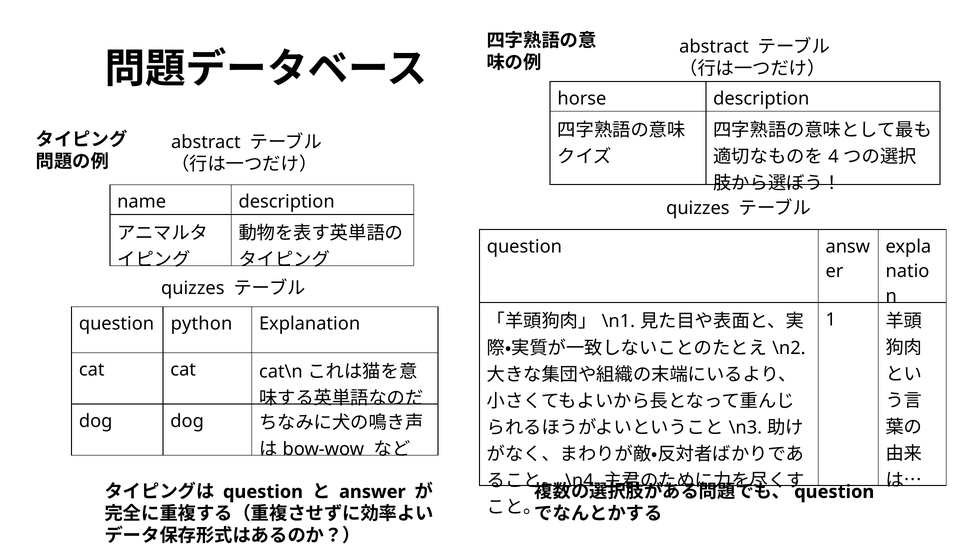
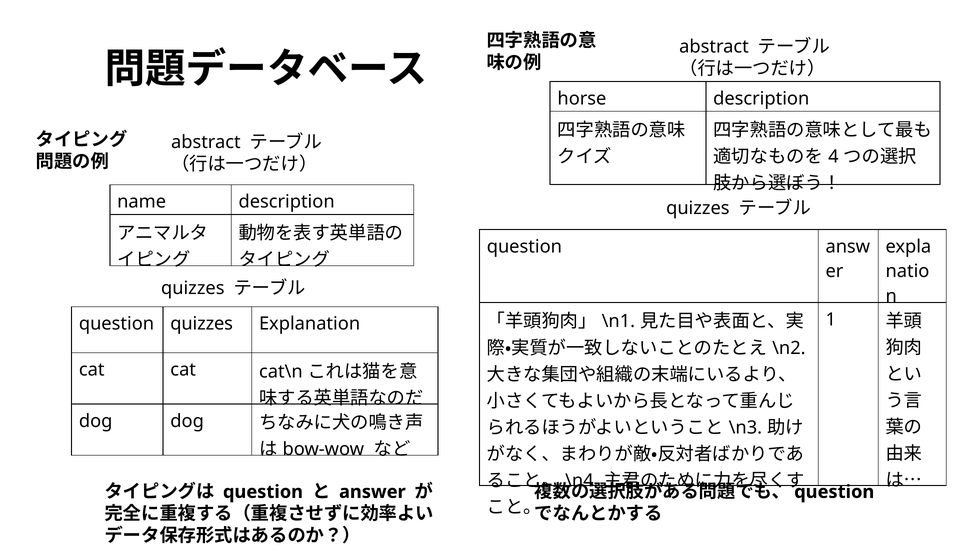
question python: python -> quizzes (202, 324)
